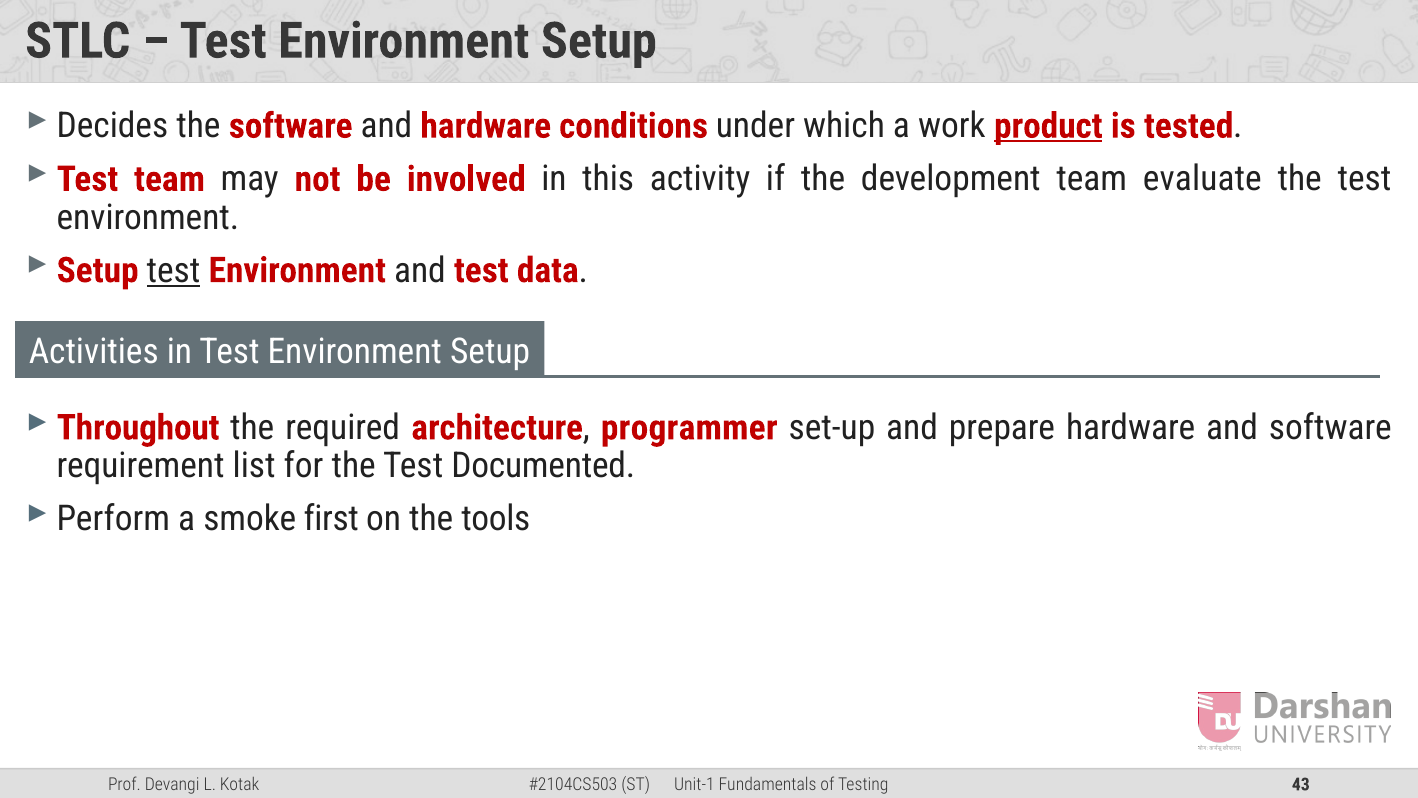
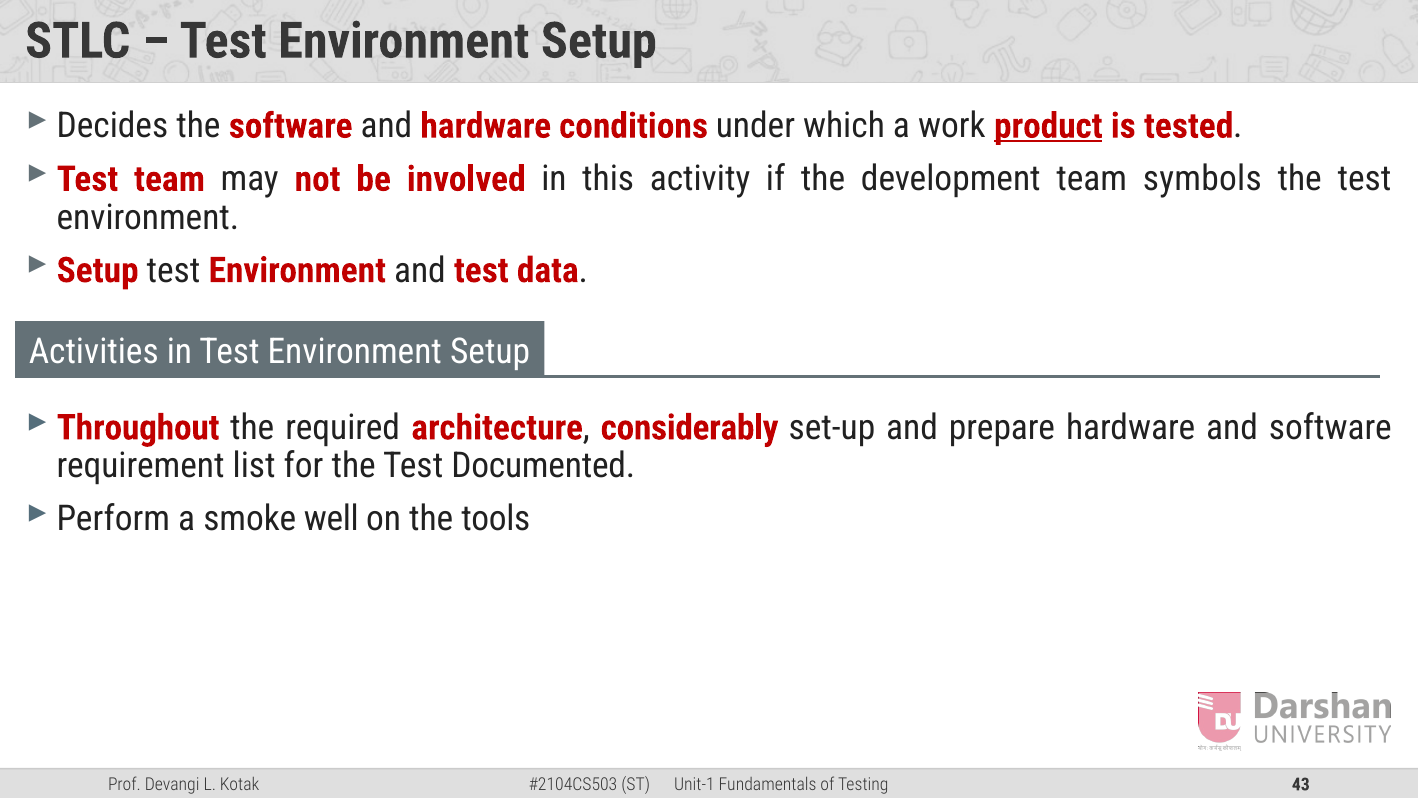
evaluate: evaluate -> symbols (1202, 179)
test underline: present -> none (174, 270)
programmer: programmer -> considerably (690, 428)
first: first -> well (331, 519)
